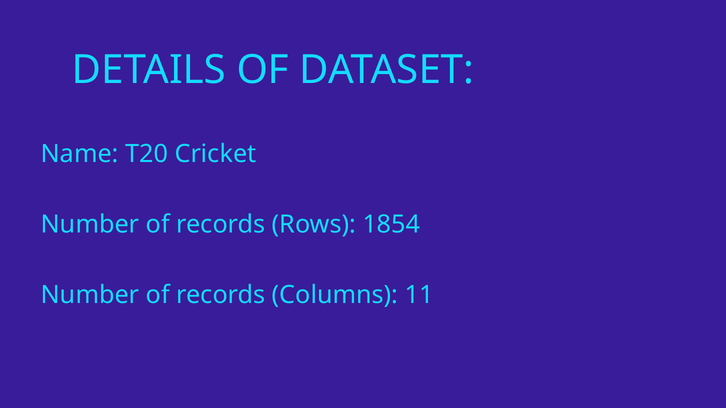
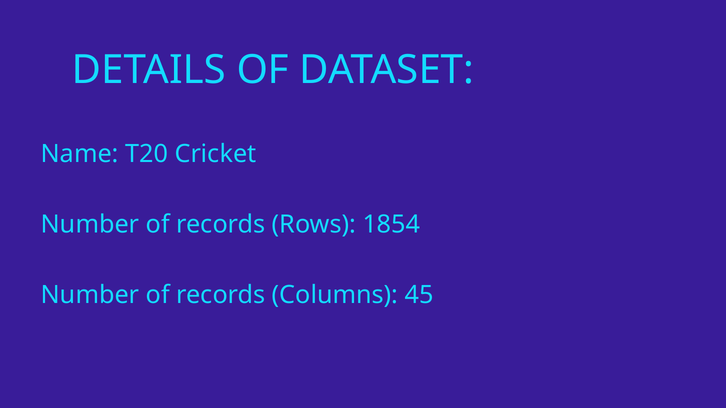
11: 11 -> 45 (419, 295)
